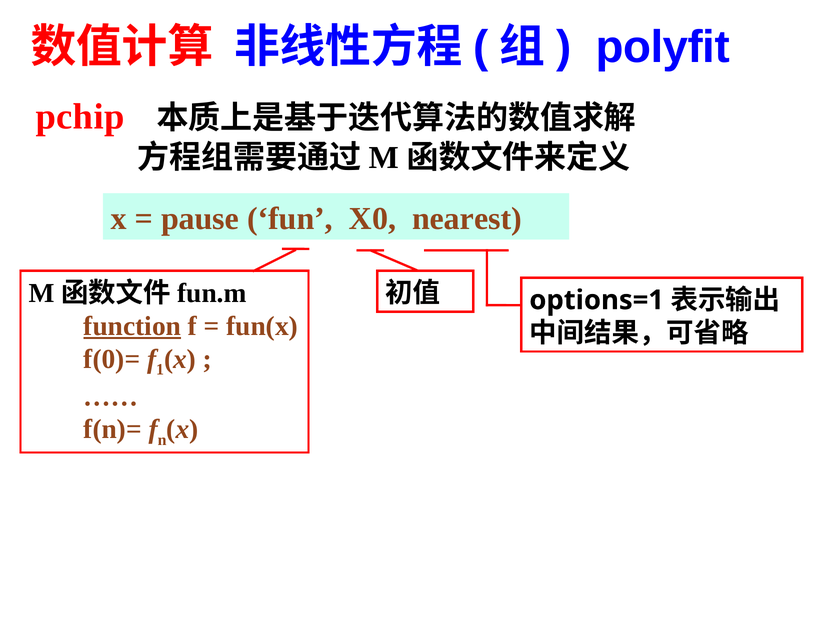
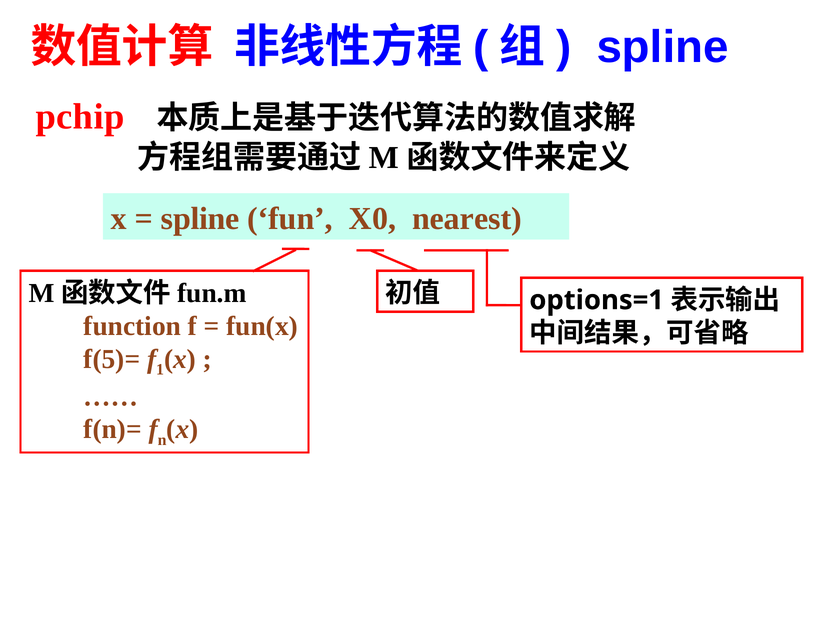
polyfit: polyfit -> spline (663, 47)
pause: pause -> spline (200, 219)
function underline: present -> none (132, 326)
f(0)=: f(0)= -> f(5)= (112, 359)
